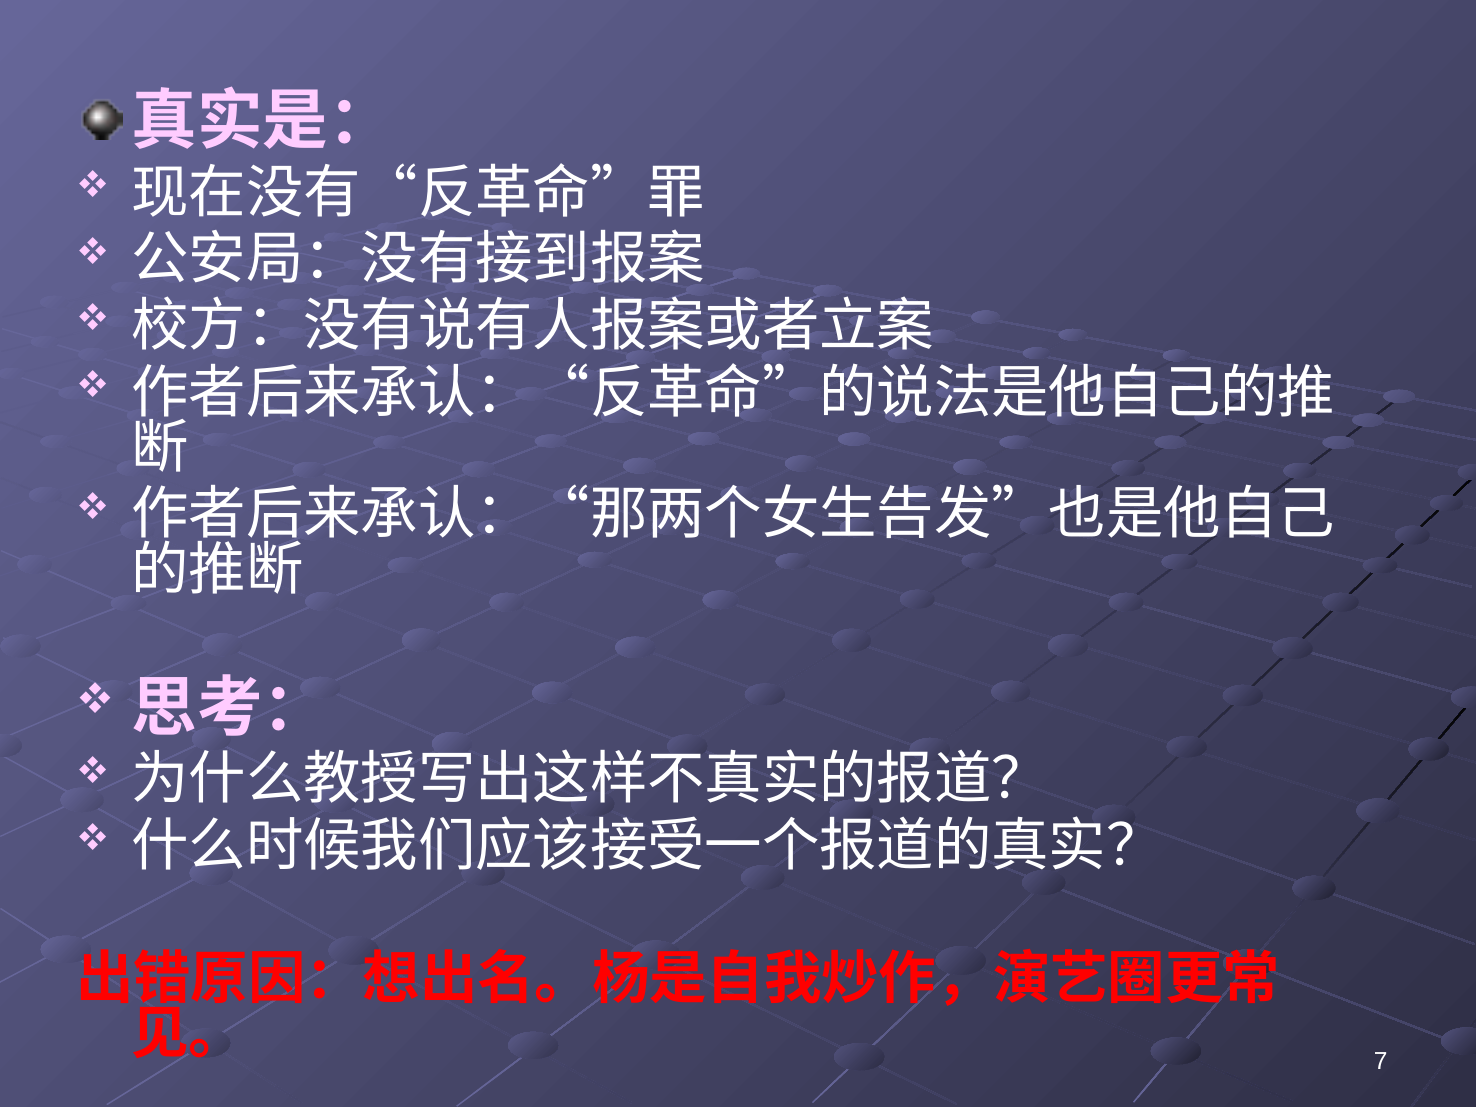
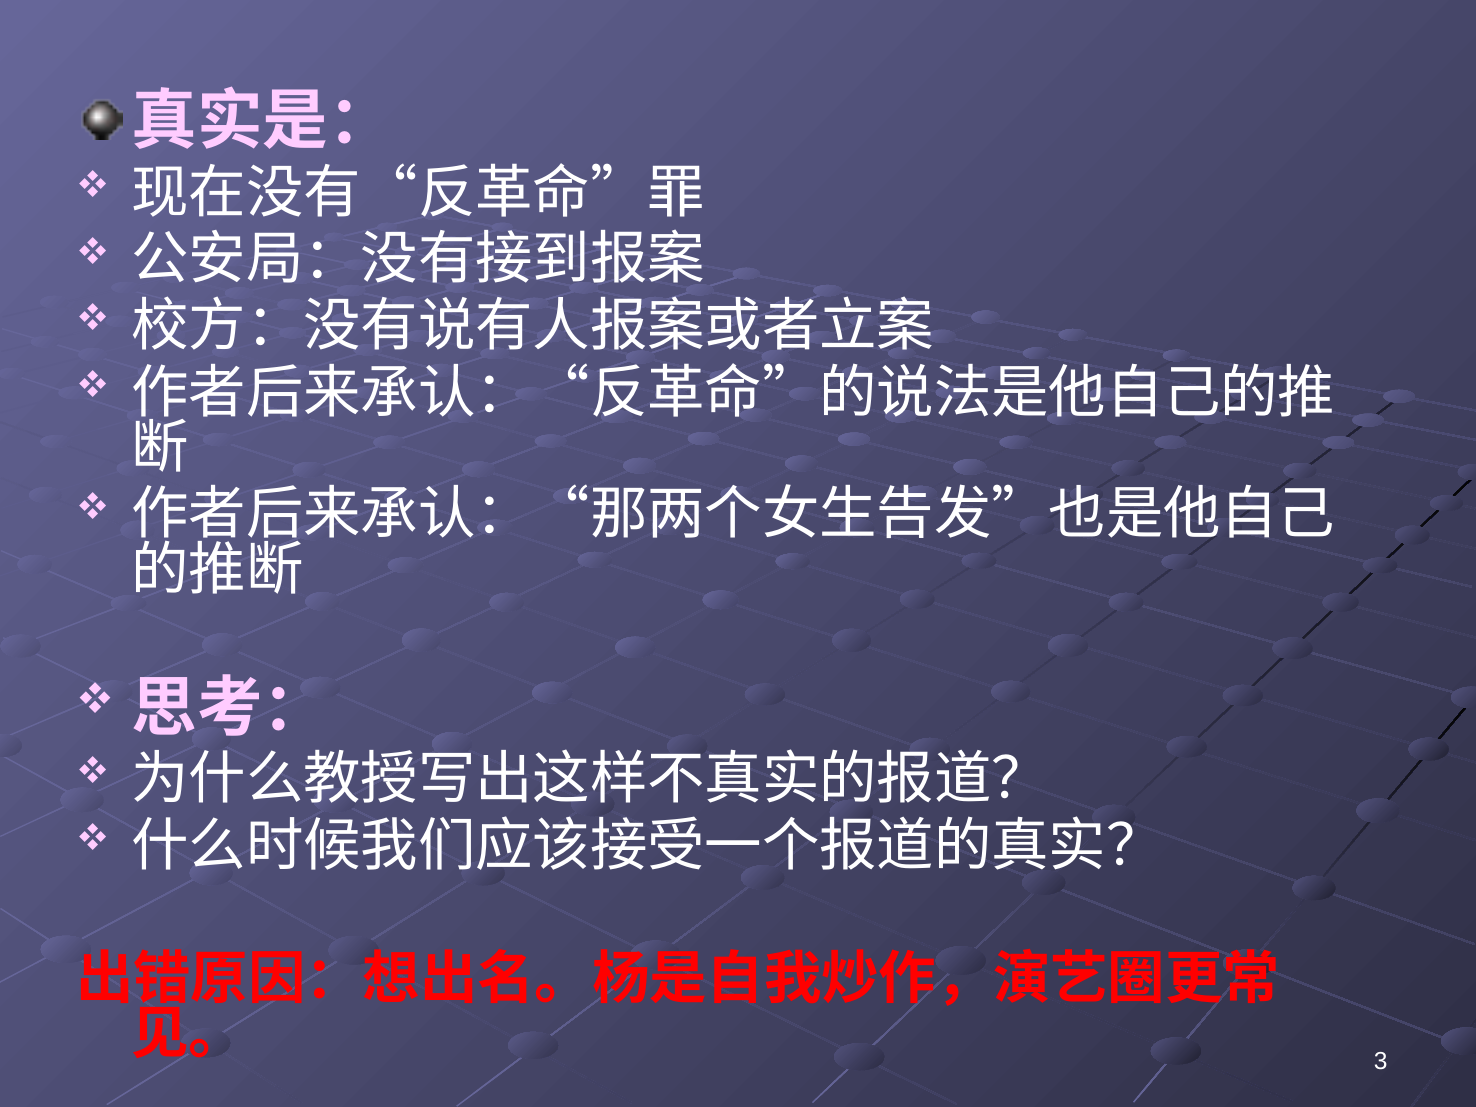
7: 7 -> 3 (1381, 1061)
